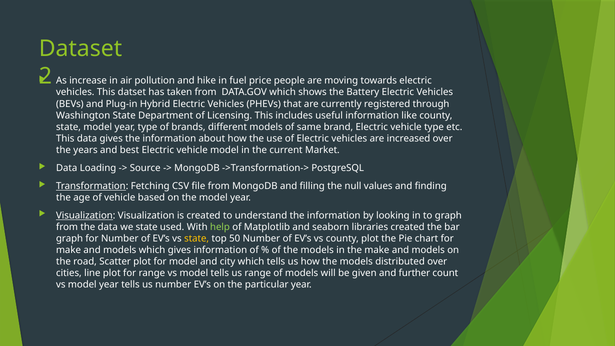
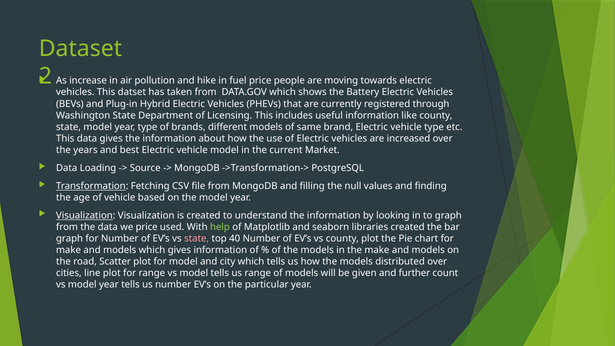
we state: state -> price (147, 227)
state colour: yellow -> pink (197, 238)
50: 50 -> 40 (235, 238)
